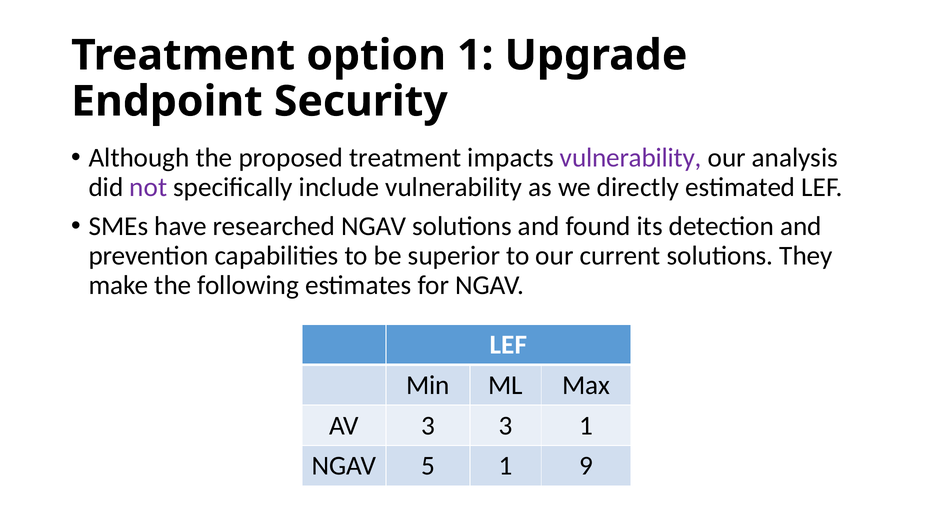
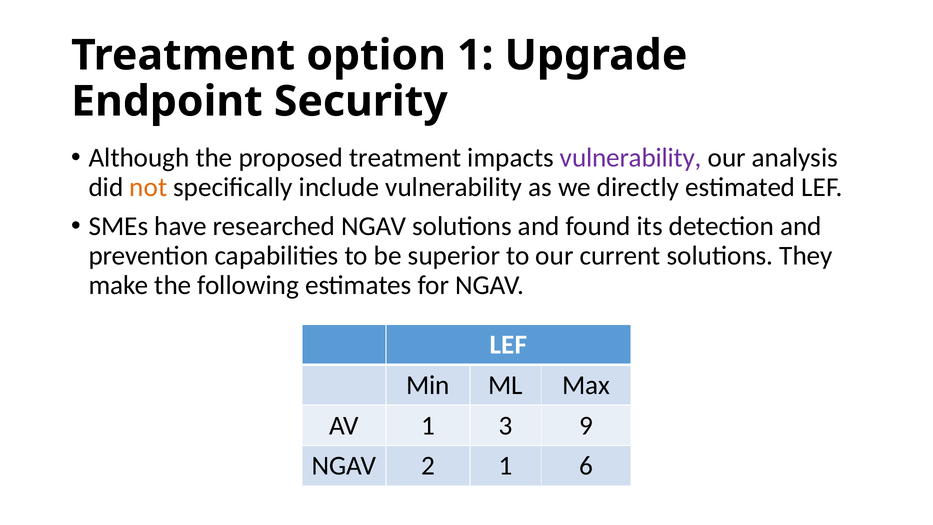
not colour: purple -> orange (148, 187)
AV 3: 3 -> 1 (428, 425)
3 1: 1 -> 9 (586, 425)
5: 5 -> 2 (428, 466)
9: 9 -> 6 (586, 466)
